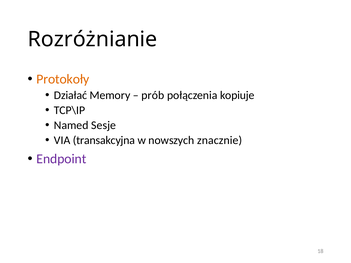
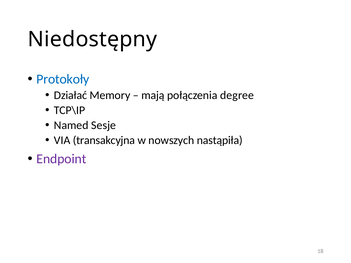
Rozróżnianie: Rozróżnianie -> Niedostępny (92, 39)
Protokoły colour: orange -> blue (63, 79)
prób: prób -> mają (153, 95)
kopiuje: kopiuje -> degree (237, 95)
znacznie: znacznie -> nastąpiła (220, 140)
